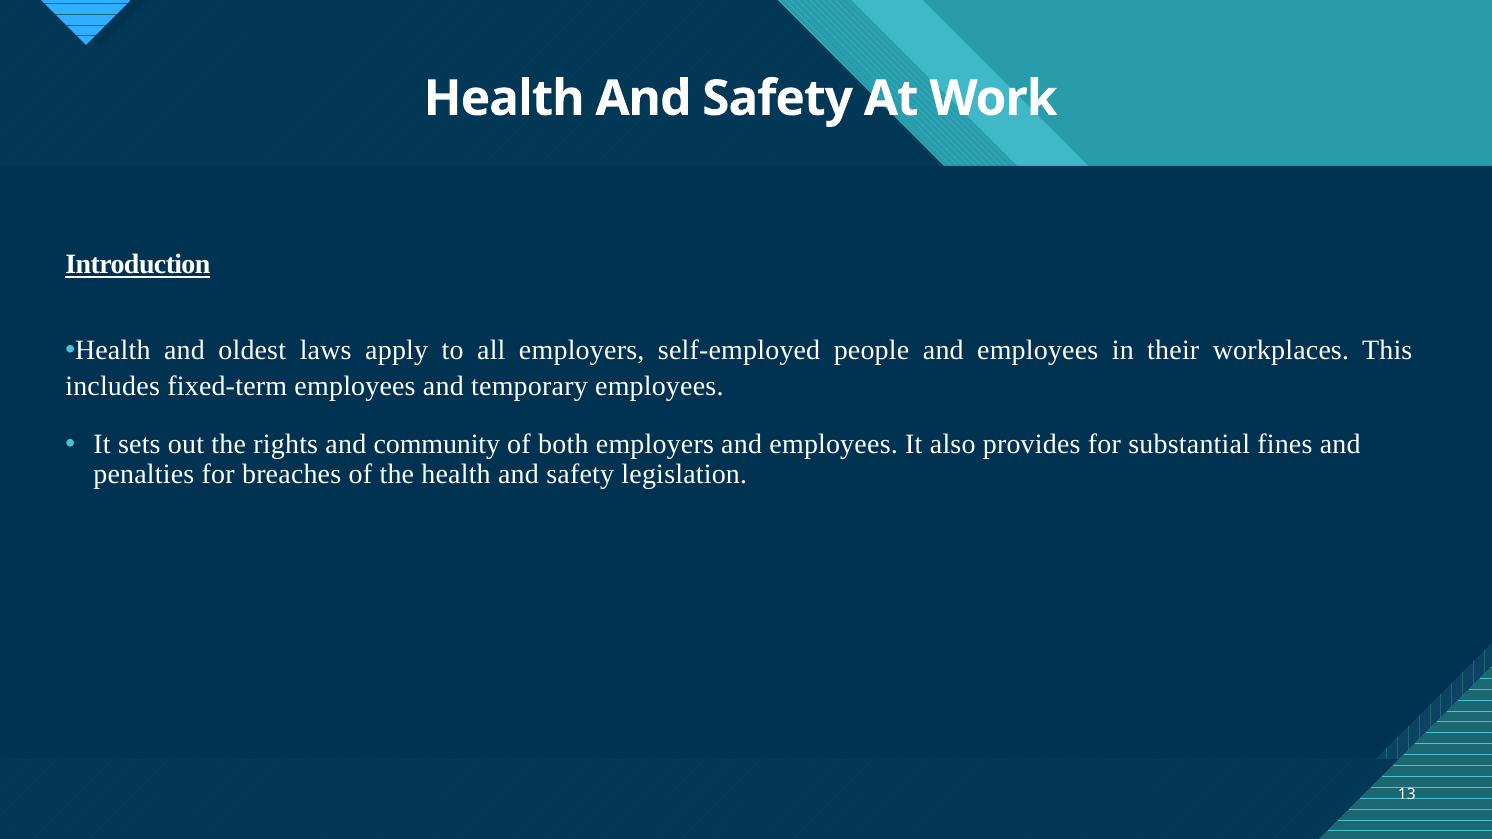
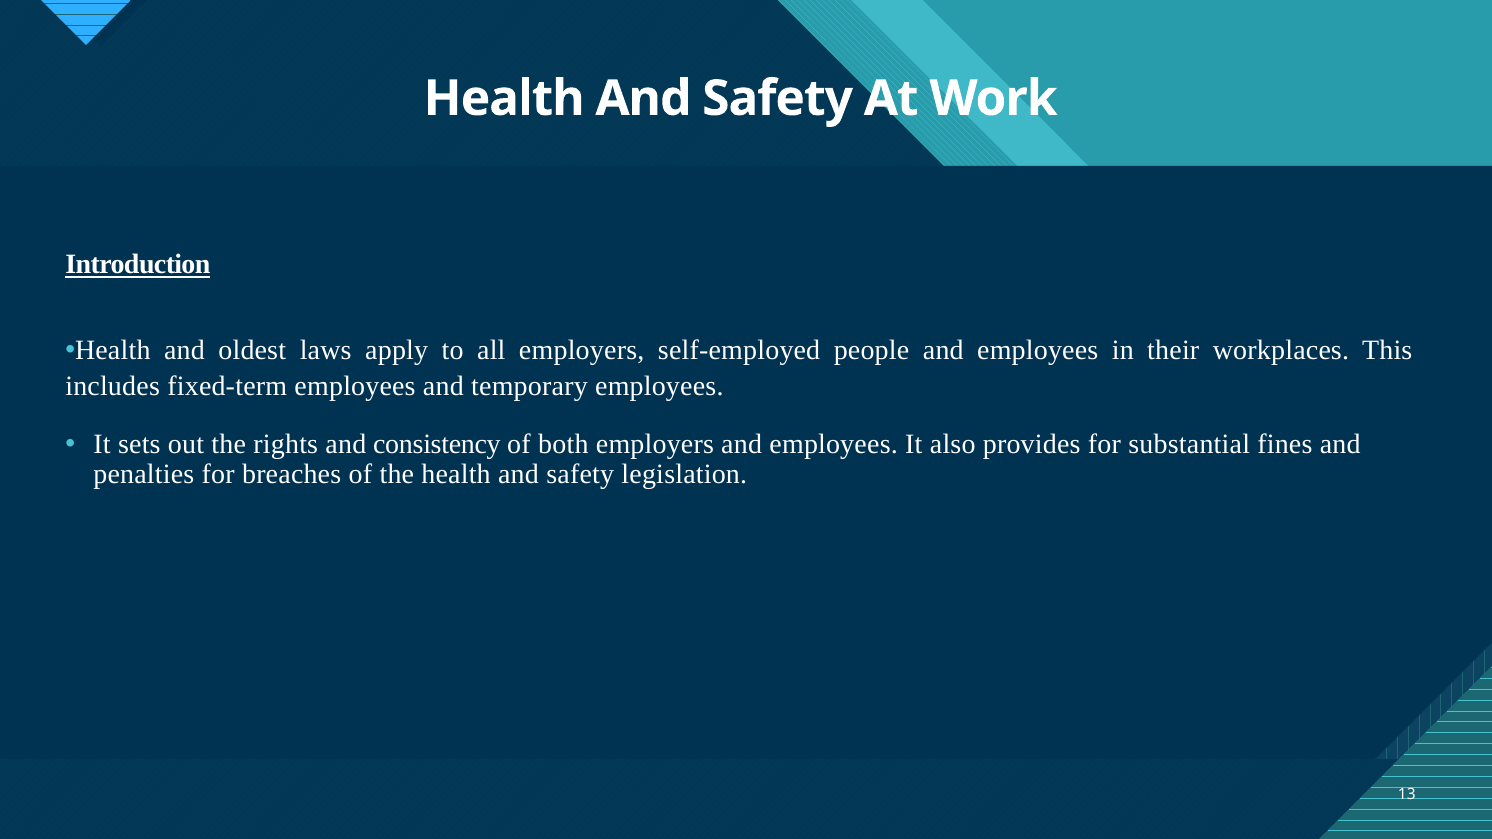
community: community -> consistency (437, 444)
